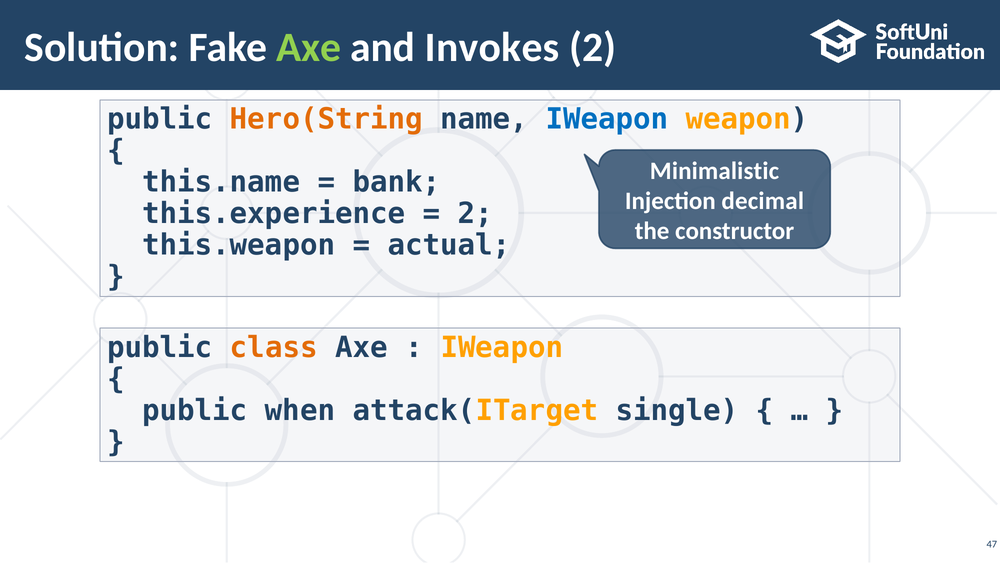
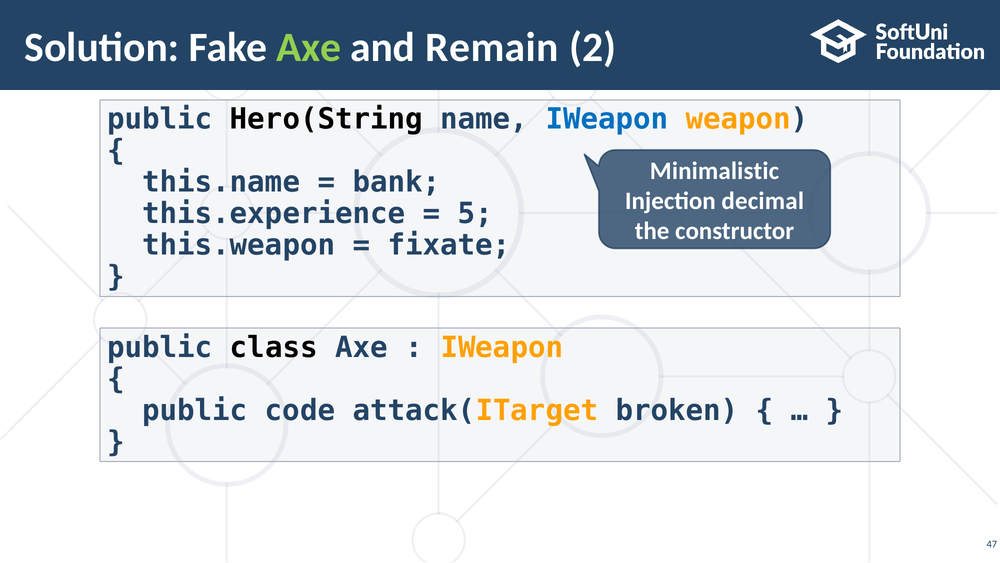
Invokes: Invokes -> Remain (492, 47)
Hero(String colour: orange -> black (326, 119)
2: 2 -> 5 (475, 214)
actual: actual -> fixate (449, 245)
class colour: orange -> black (274, 347)
when: when -> code (300, 410)
single: single -> broken (677, 410)
